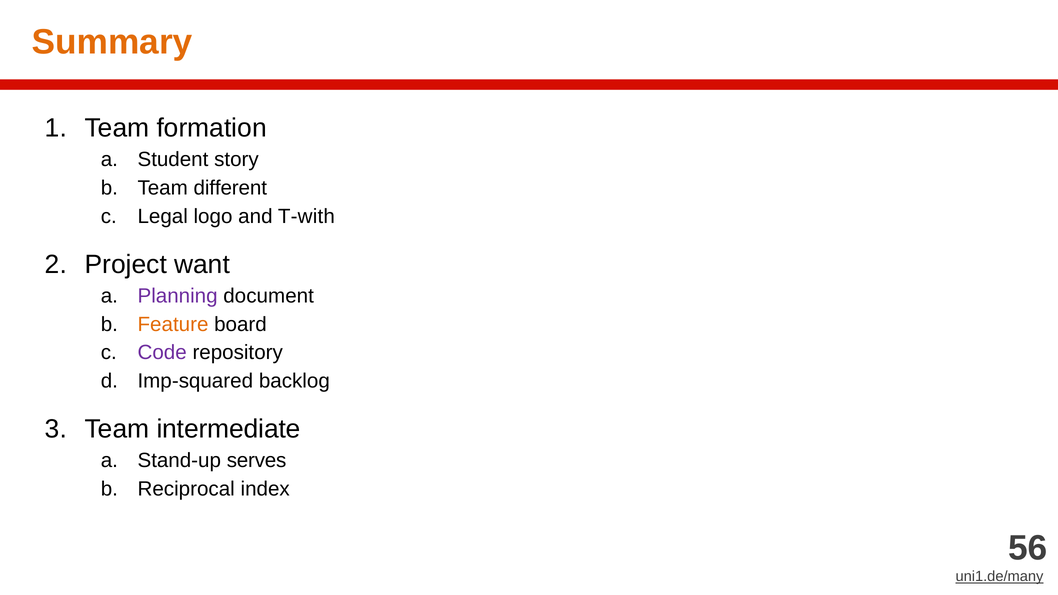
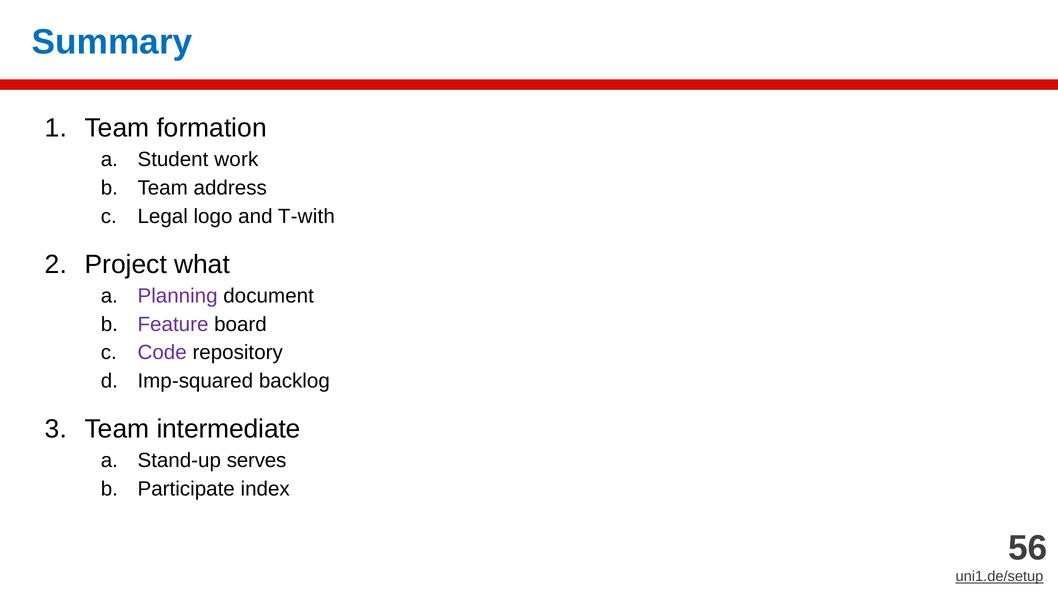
Summary colour: orange -> blue (112, 42)
story: story -> work (236, 160)
different: different -> address (230, 188)
want: want -> what (202, 265)
Feature colour: orange -> purple (173, 324)
Reciprocal: Reciprocal -> Participate (186, 489)
uni1.de/many: uni1.de/many -> uni1.de/setup (999, 577)
